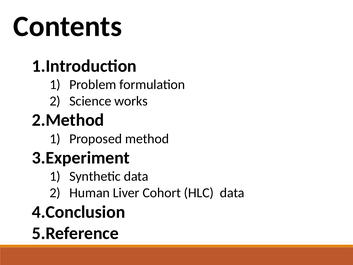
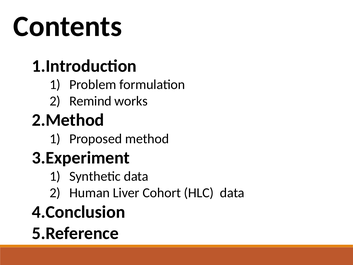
Science: Science -> Remind (90, 101)
